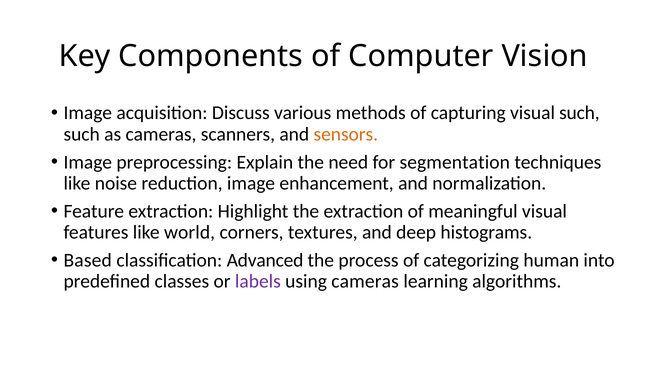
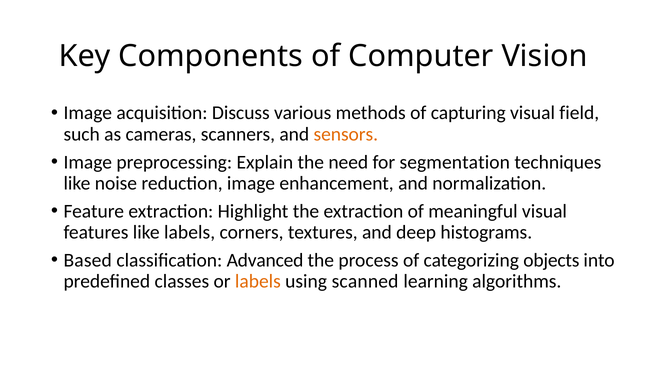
visual such: such -> field (579, 113)
like world: world -> labels (190, 232)
human: human -> objects (551, 260)
labels colour: purple -> orange (258, 282)
using cameras: cameras -> scanned (365, 282)
